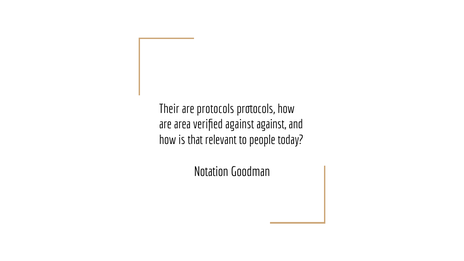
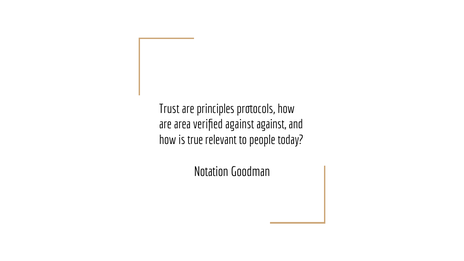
Their: Their -> Trust (169, 109)
are protocols: protocols -> principles (216, 109)
that: that -> true (195, 140)
